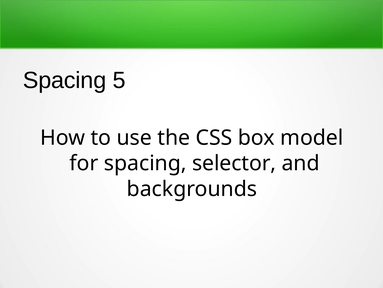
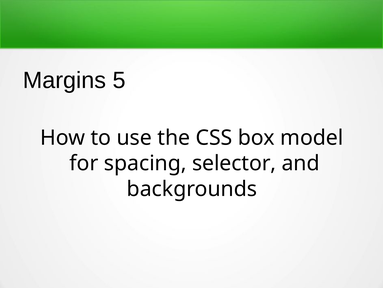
Spacing: Spacing -> Margins (65, 80)
